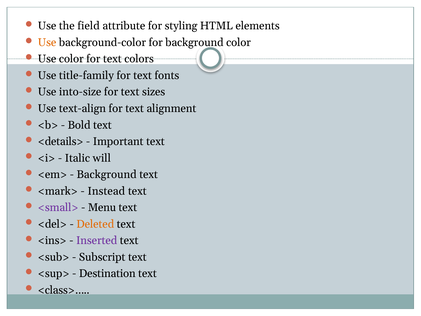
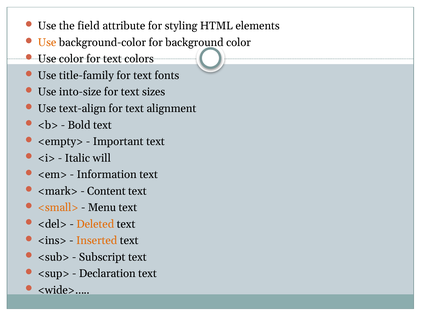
<details>: <details> -> <empty> (61, 141)
Background: Background -> Information (107, 174)
Instead: Instead -> Content (106, 191)
<small> colour: purple -> orange (58, 207)
Inserted colour: purple -> orange (97, 240)
Destination: Destination -> Declaration (107, 273)
<class>…: <class>… -> <wide>… (64, 290)
